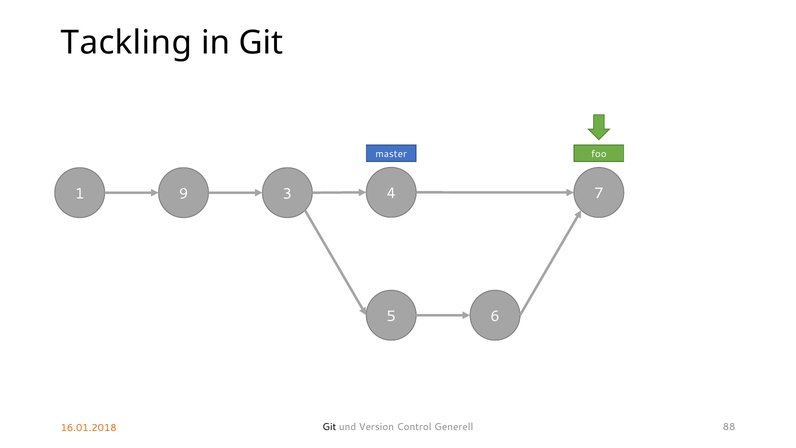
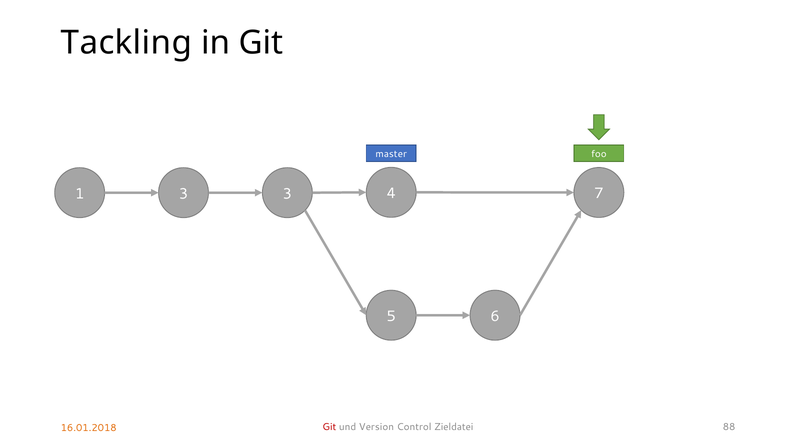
1 9: 9 -> 3 (184, 194)
Git colour: black -> red (329, 427)
Generell: Generell -> Zieldatei (454, 427)
